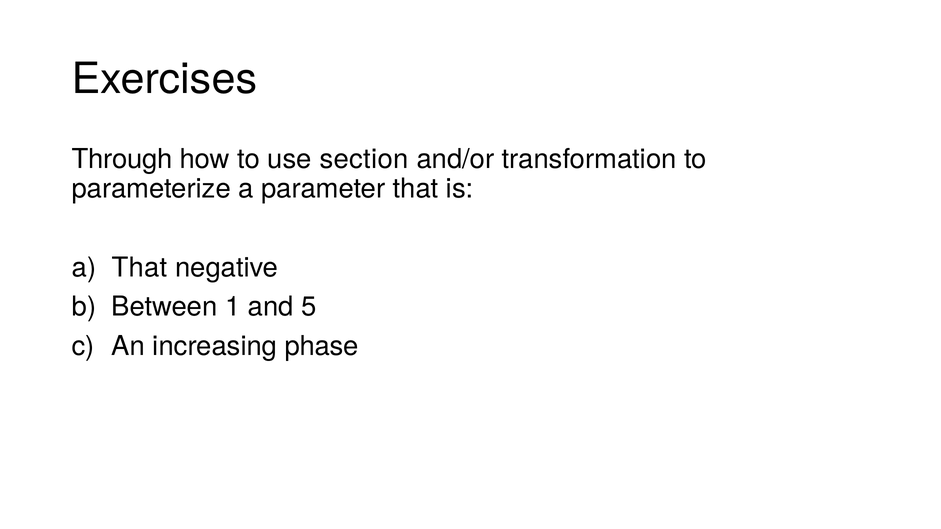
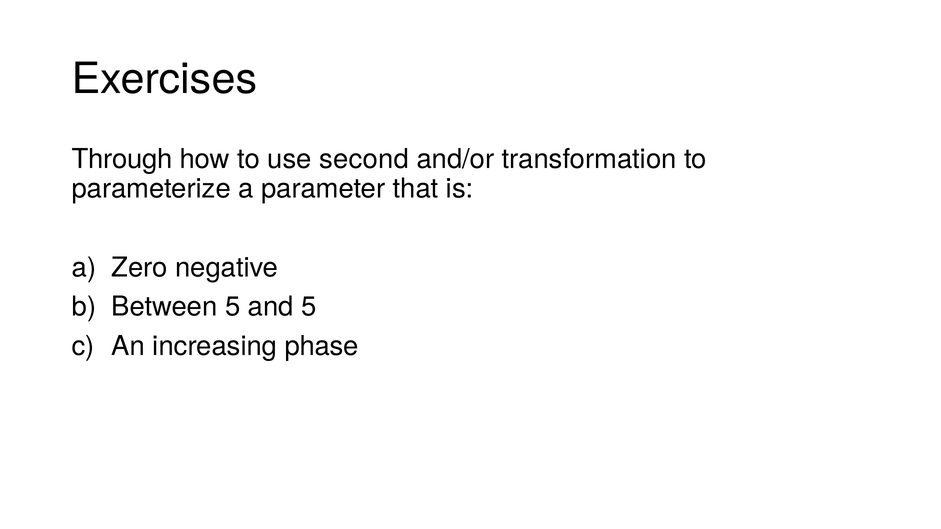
section: section -> second (364, 159)
a That: That -> Zero (140, 268)
Between 1: 1 -> 5 (233, 307)
